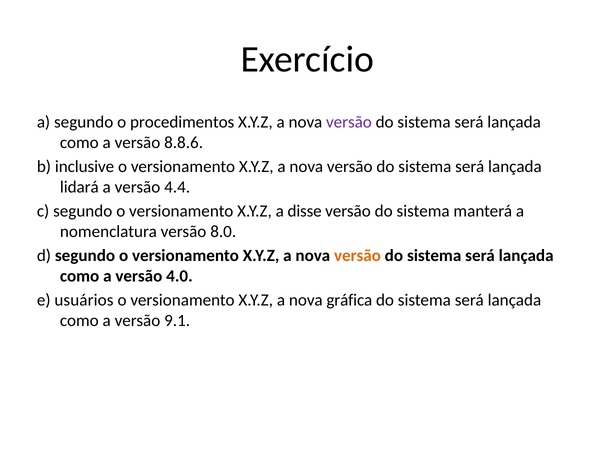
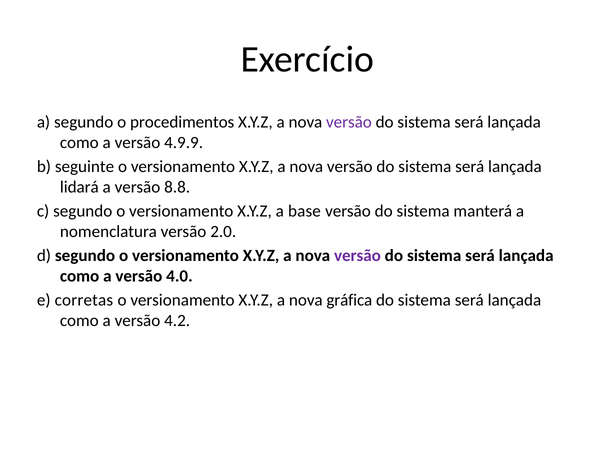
8.8.6: 8.8.6 -> 4.9.9 (184, 143)
inclusive: inclusive -> seguinte (85, 167)
4.4: 4.4 -> 8.8 (177, 187)
disse: disse -> base (304, 211)
8.0: 8.0 -> 2.0 (223, 232)
versão colour: orange -> purple (357, 256)
usuários: usuários -> corretas (84, 300)
9.1: 9.1 -> 4.2 (177, 321)
